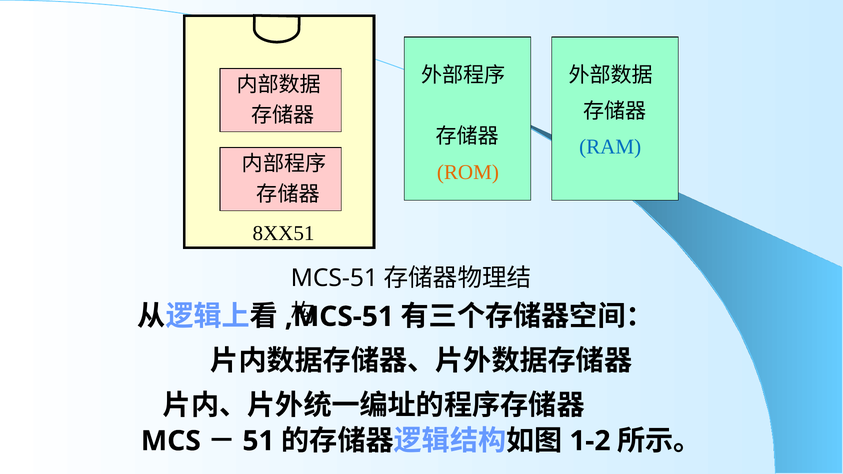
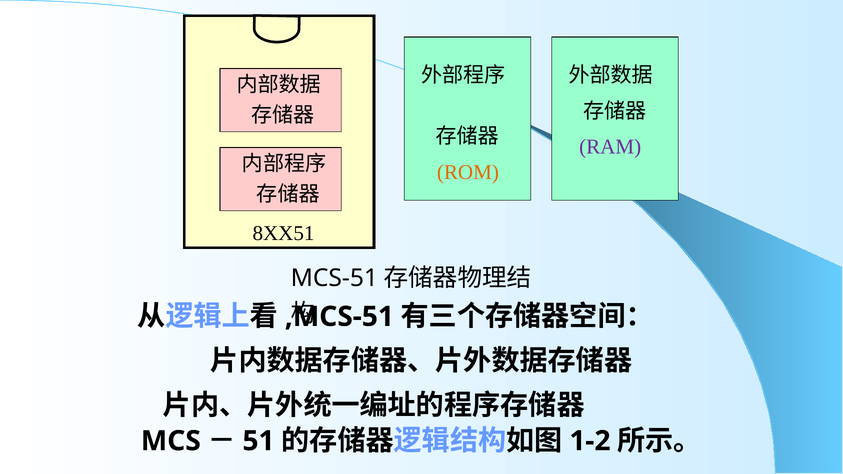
RAM colour: blue -> purple (610, 147)
